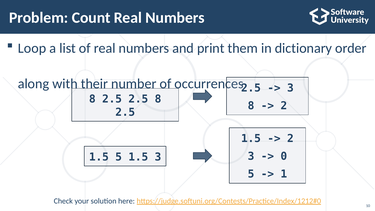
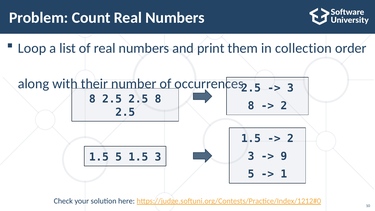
dictionary: dictionary -> collection (303, 48)
0: 0 -> 9 (284, 156)
